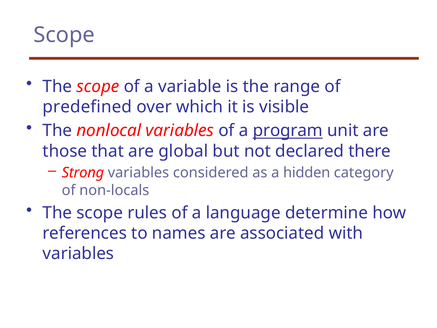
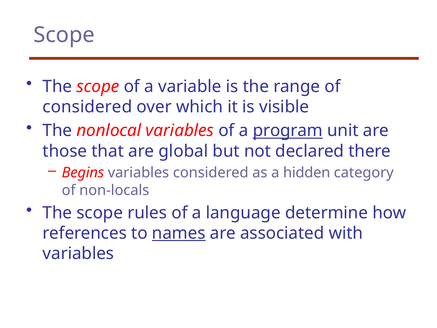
predefined: predefined -> considered (87, 107)
Strong: Strong -> Begins (83, 173)
names underline: none -> present (179, 233)
